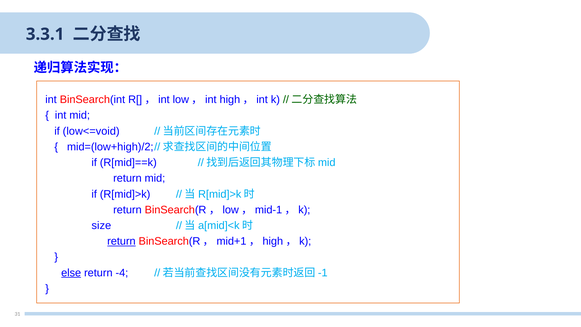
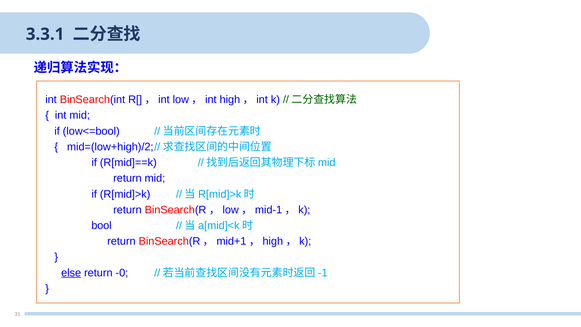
low<=void: low<=void -> low<=bool (91, 131)
size: size -> bool (101, 225)
return underline: present -> none (121, 241)
-4: -4 -> -0 (122, 273)
